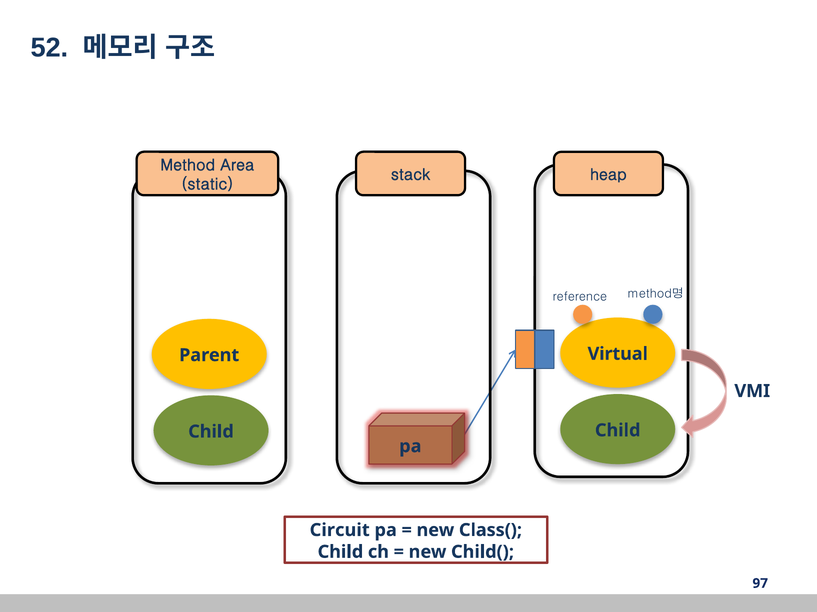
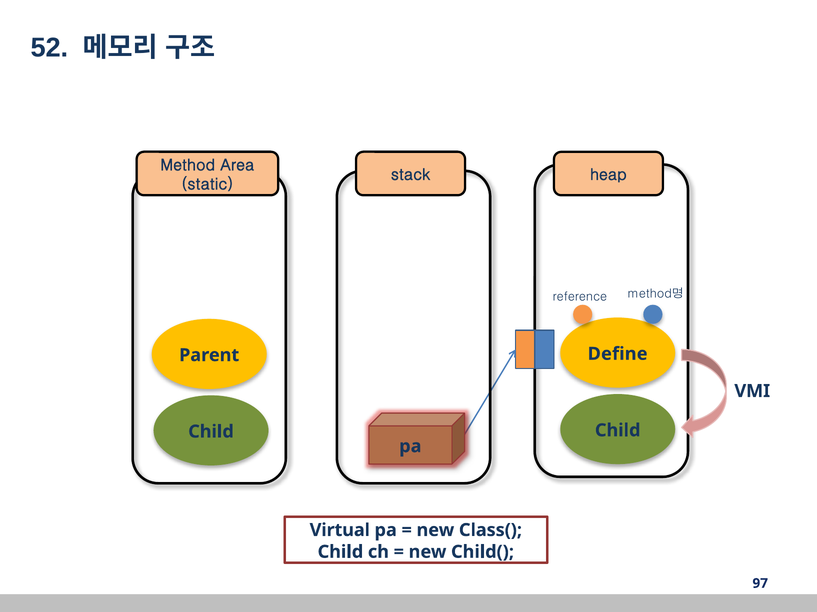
Virtual: Virtual -> Define (618, 354)
Circuit: Circuit -> Virtual (340, 531)
